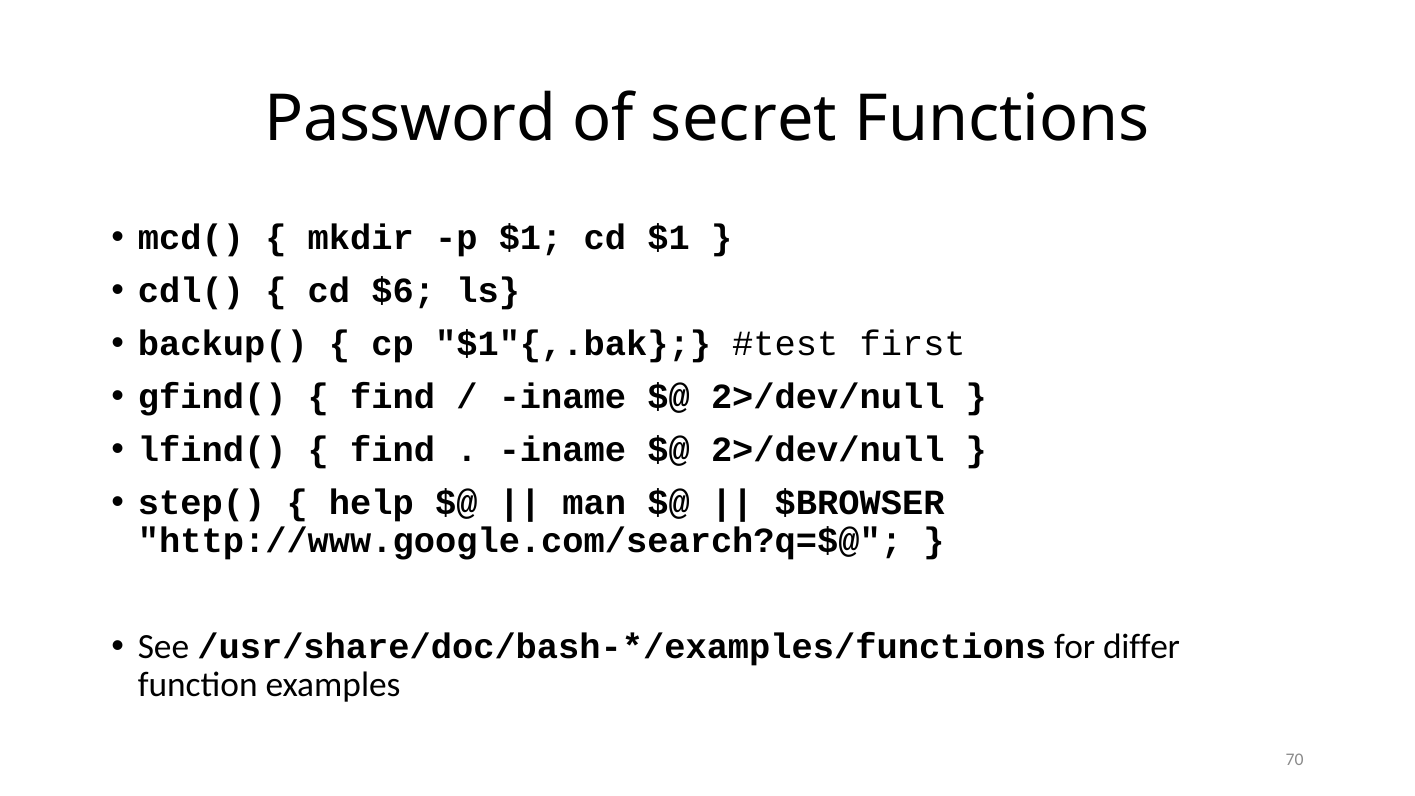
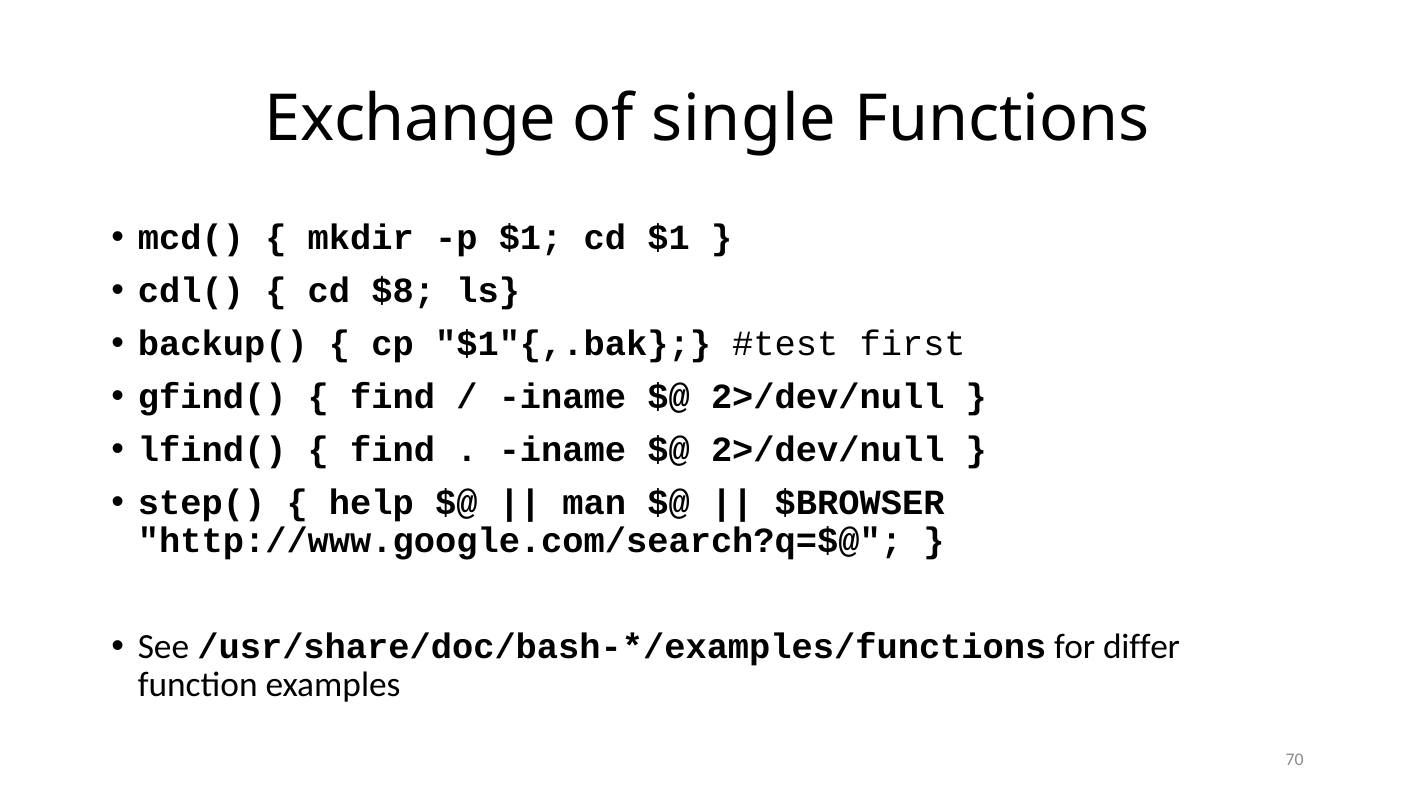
Password: Password -> Exchange (410, 119)
secret: secret -> single (744, 119)
$6: $6 -> $8 (403, 291)
